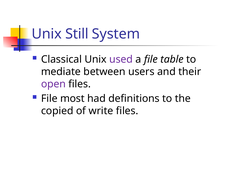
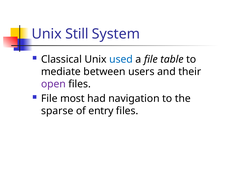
used colour: purple -> blue (121, 59)
definitions: definitions -> navigation (134, 98)
copied: copied -> sparse (57, 111)
write: write -> entry (101, 111)
